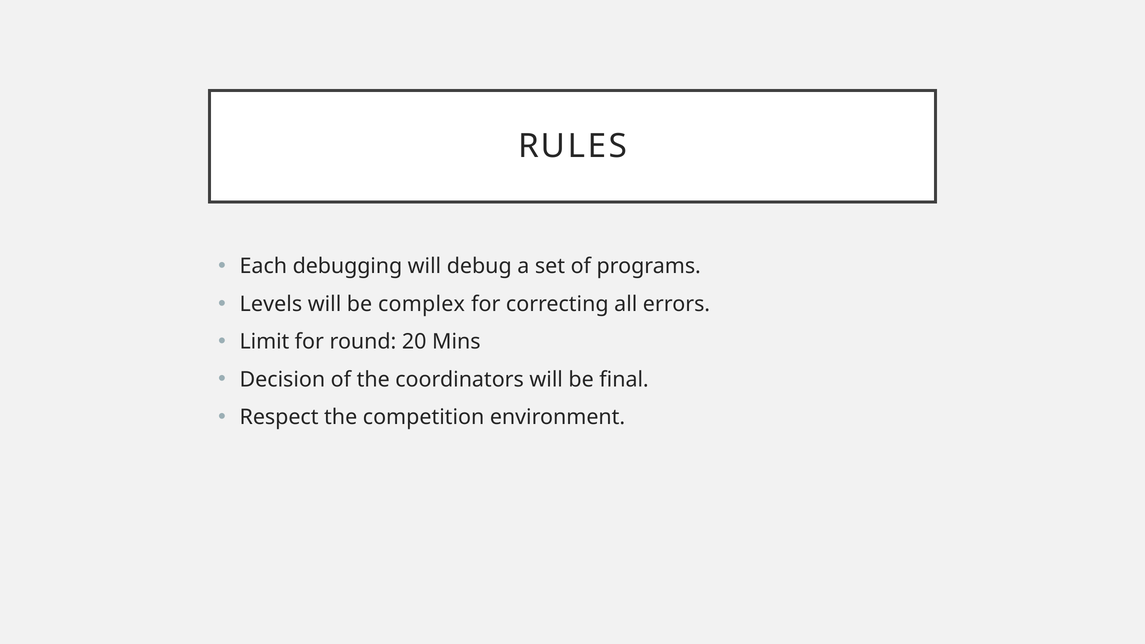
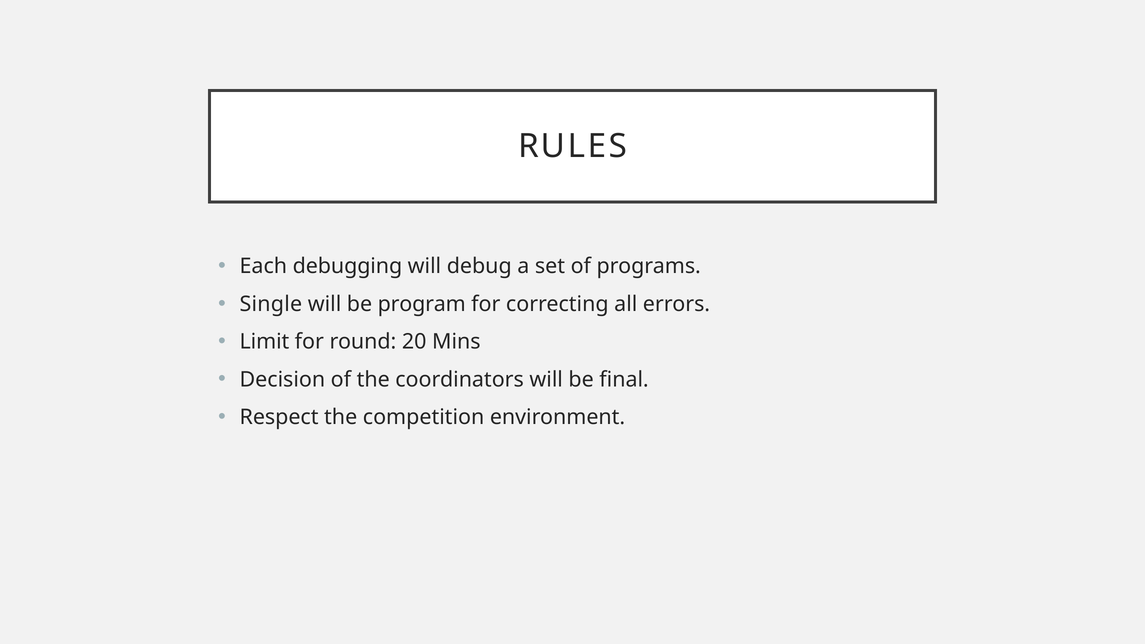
Levels: Levels -> Single (271, 304)
complex: complex -> program (422, 304)
